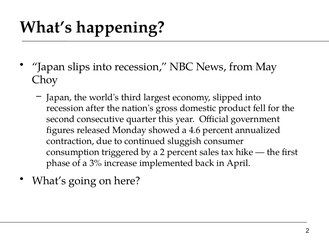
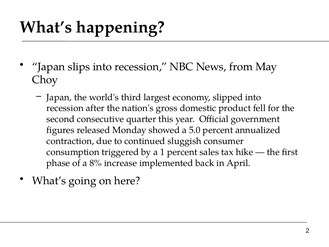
4.6: 4.6 -> 5.0 (195, 130)
a 2: 2 -> 1 (162, 152)
3%: 3% -> 8% (96, 163)
